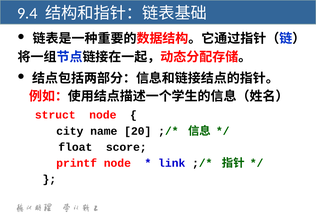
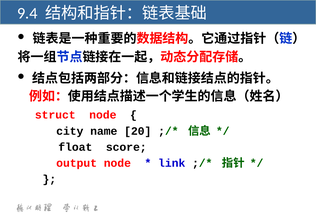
printf: printf -> output (77, 164)
